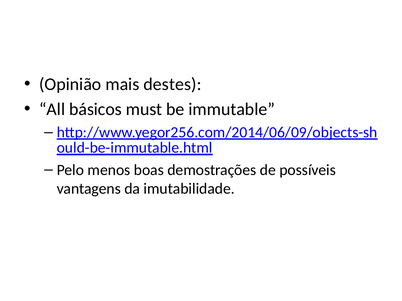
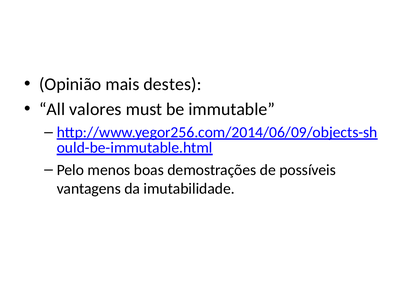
básicos: básicos -> valores (95, 109)
